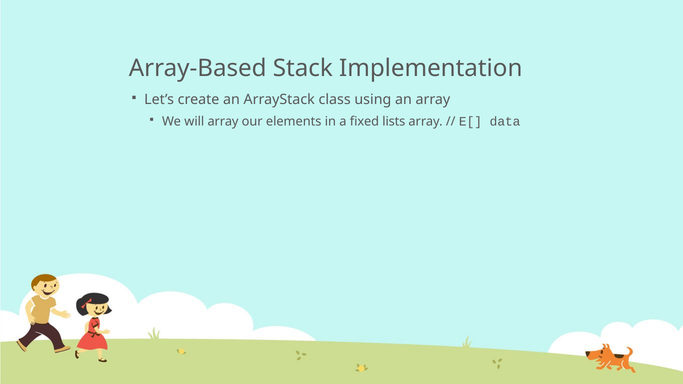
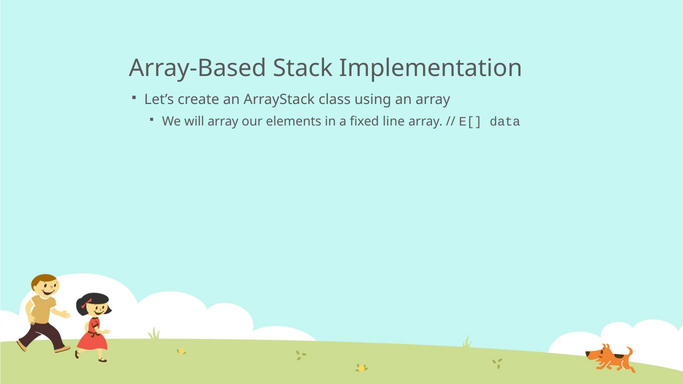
lists: lists -> line (394, 122)
